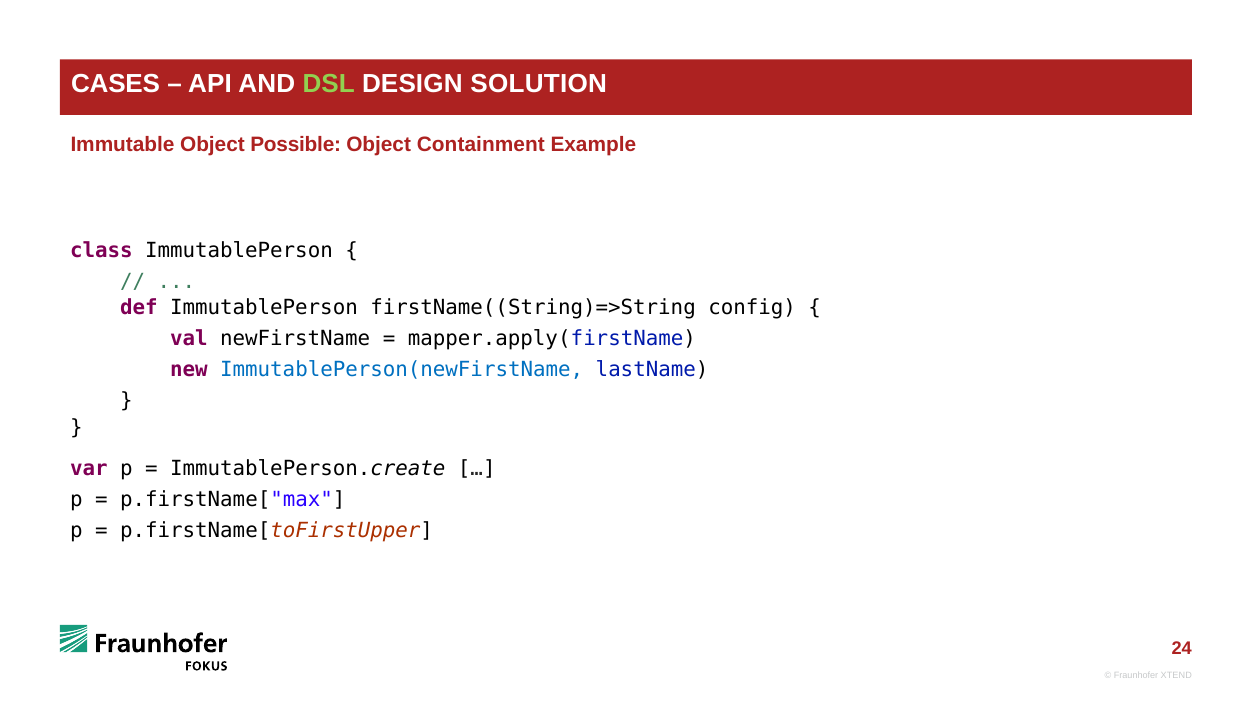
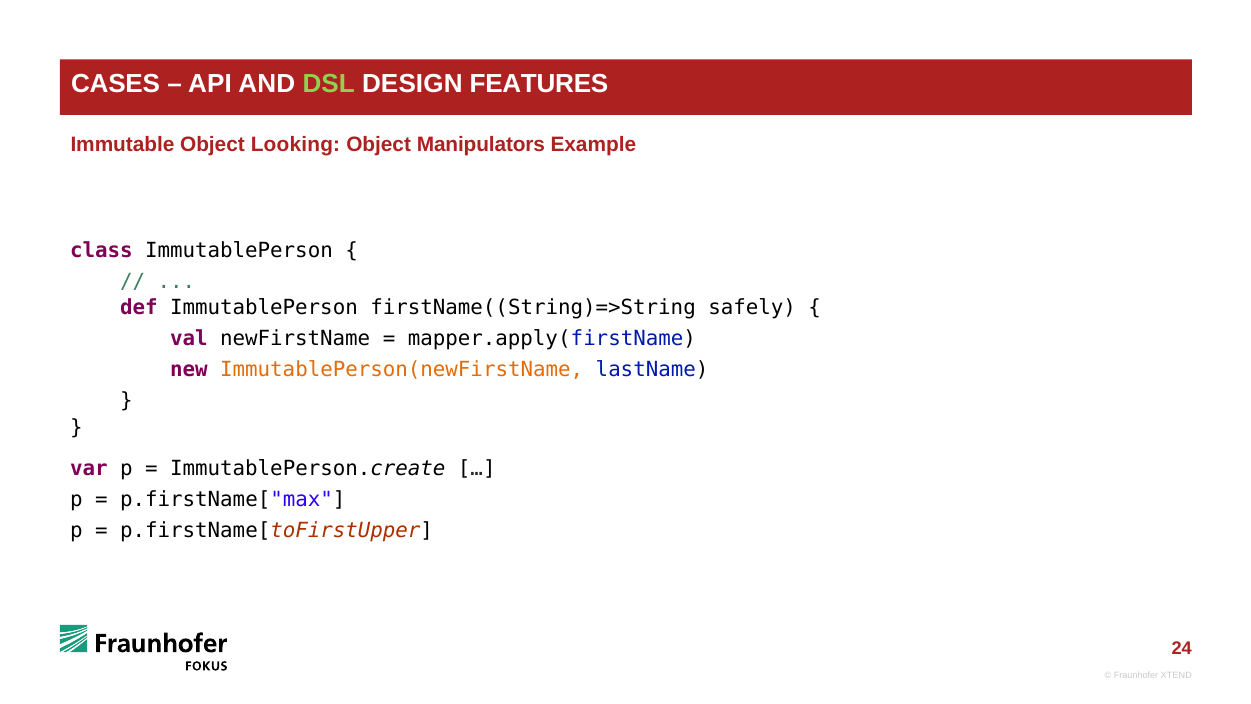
SOLUTION: SOLUTION -> FEATURES (539, 84)
Possible: Possible -> Looking (295, 145)
Containment: Containment -> Manipulators (481, 145)
config: config -> safely (752, 308)
ImmutablePerson(newFirstName colour: blue -> orange (402, 370)
